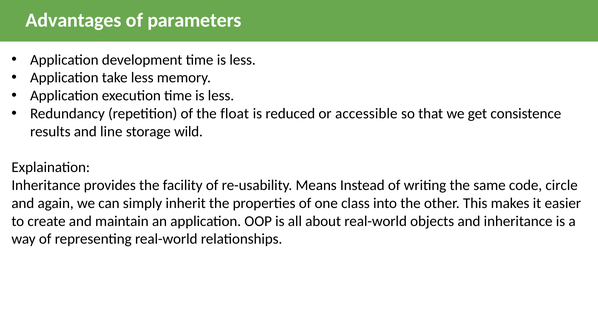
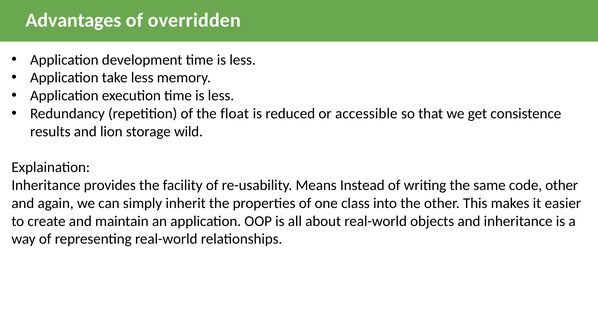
parameters: parameters -> overridden (194, 20)
line: line -> lion (111, 132)
code circle: circle -> other (562, 185)
